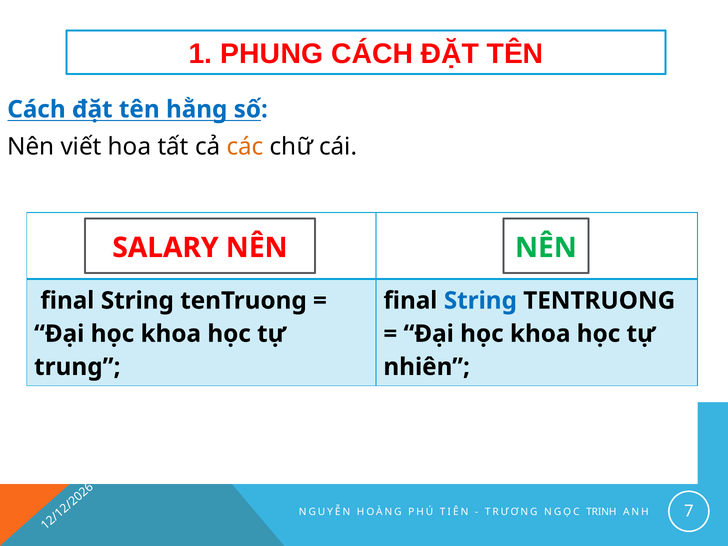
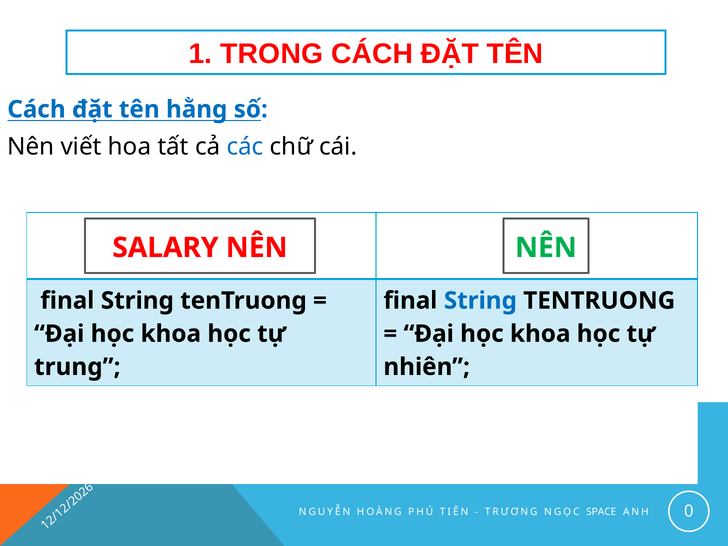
PHUNG: PHUNG -> TRONG (272, 54)
các colour: orange -> blue (245, 147)
TRINH: TRINH -> SPACE (601, 512)
ANH 7: 7 -> 0 (689, 511)
